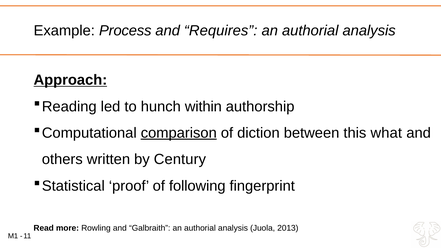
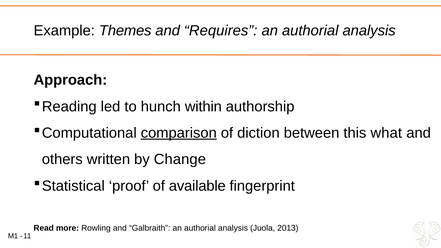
Process: Process -> Themes (125, 31)
Approach underline: present -> none (70, 80)
Century: Century -> Change (180, 159)
following: following -> available (197, 186)
